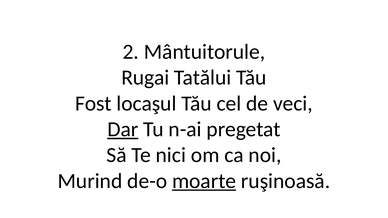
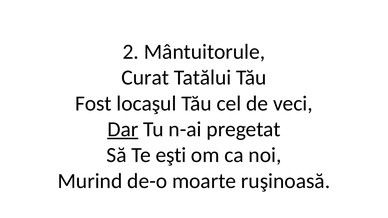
Rugai: Rugai -> Curat (145, 78)
nici: nici -> eşti (171, 155)
moarte underline: present -> none (204, 181)
